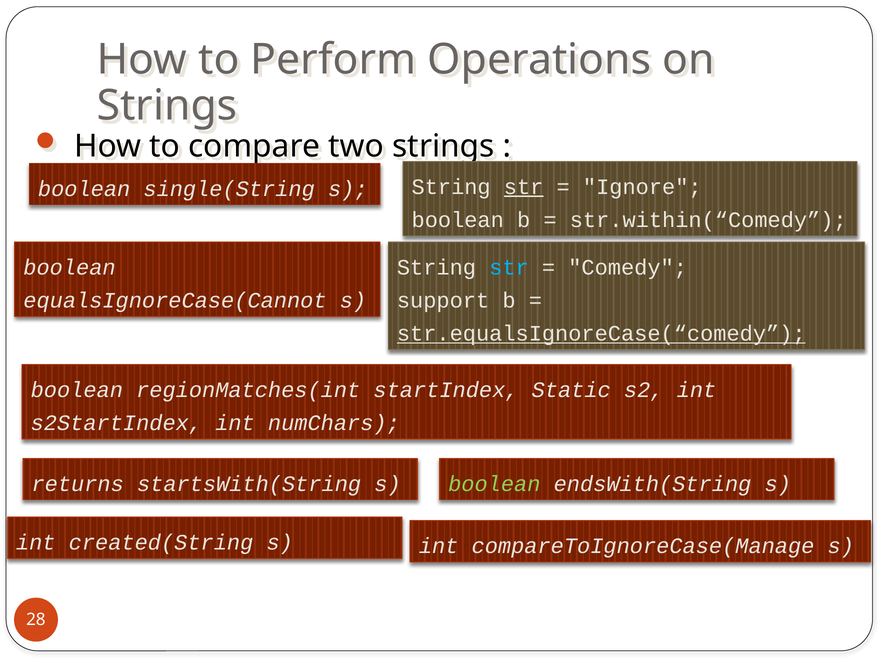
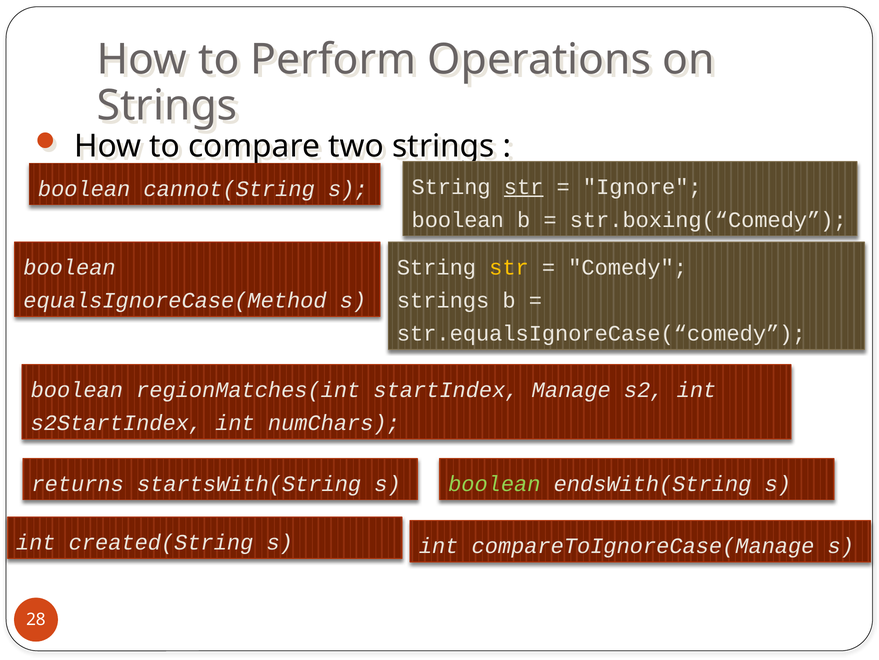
single(String: single(String -> cannot(String (229, 189)
str.within(“Comedy: str.within(“Comedy -> str.boxing(“Comedy (708, 220)
str colour: light blue -> yellow (509, 267)
equalsIgnoreCase(Cannot: equalsIgnoreCase(Cannot -> equalsIgnoreCase(Method (175, 300)
support: support -> strings (443, 300)
str.equalsIgnoreCase(“comedy underline: present -> none (601, 333)
Static: Static -> Manage (571, 390)
